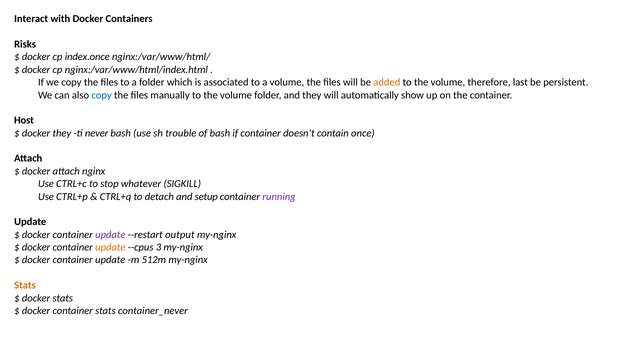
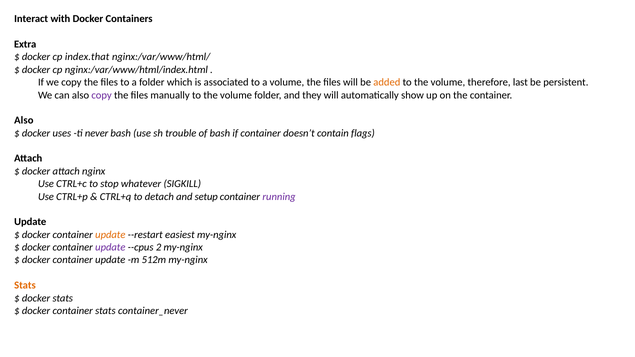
Risks: Risks -> Extra (25, 44)
index.once: index.once -> index.that (87, 57)
copy colour: blue -> purple (102, 95)
Host: Host -> Also (24, 121)
docker they: they -> uses (62, 133)
once: once -> flags (363, 133)
update colour: purple -> orange (110, 235)
output: output -> easiest (180, 235)
update colour: orange -> purple (110, 247)
3: 3 -> 2 (159, 247)
